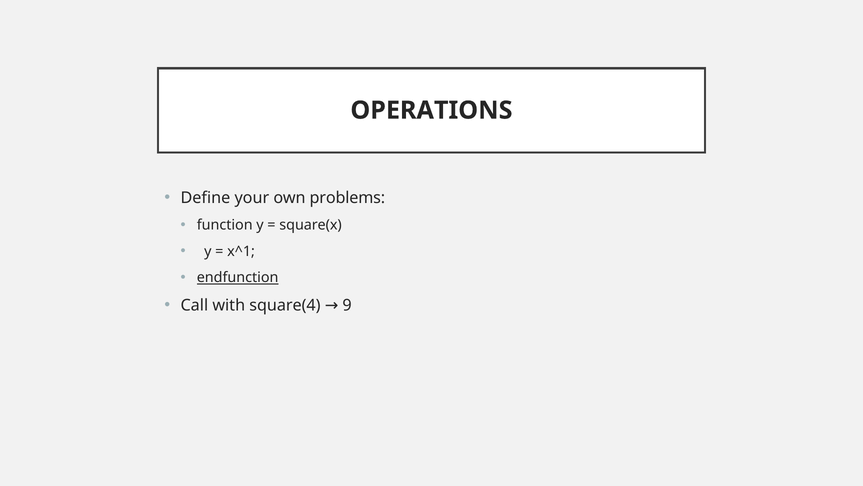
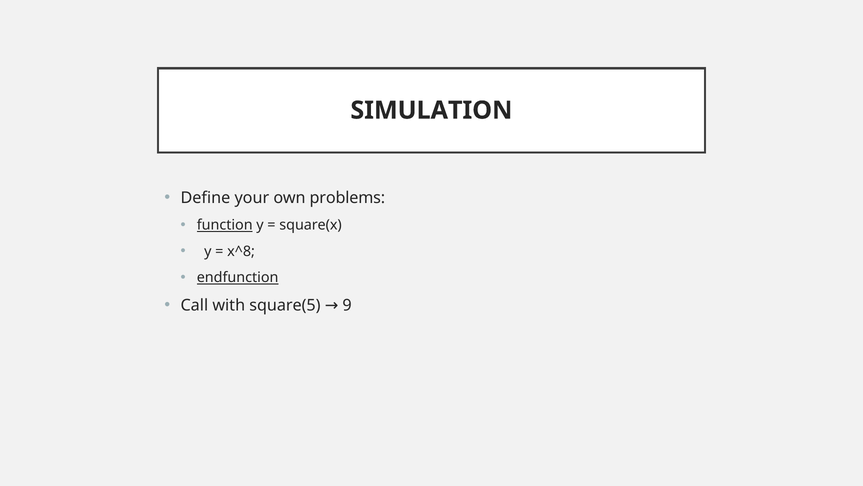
OPERATIONS: OPERATIONS -> SIMULATION (431, 110)
function underline: none -> present (225, 225)
x^1: x^1 -> x^8 (241, 251)
square(4: square(4 -> square(5 (285, 305)
